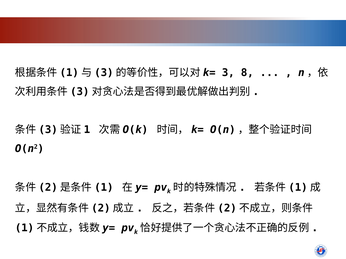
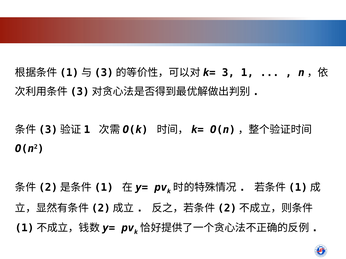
8: 8 -> 1 (247, 73)
